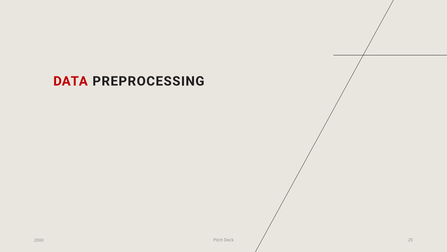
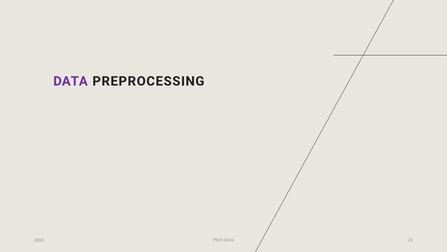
DATA colour: red -> purple (70, 81)
